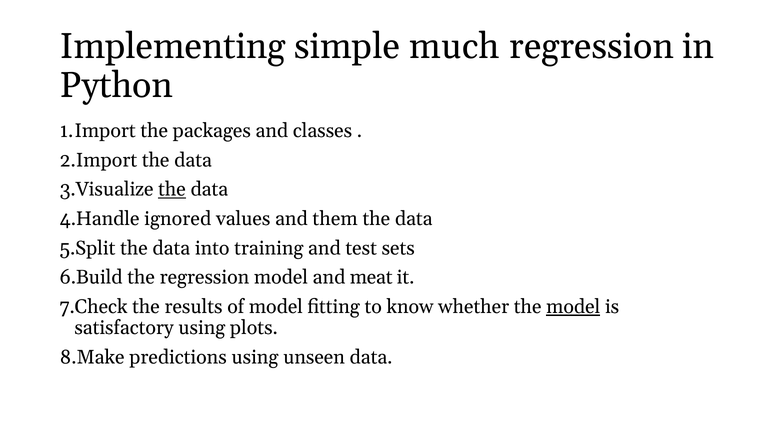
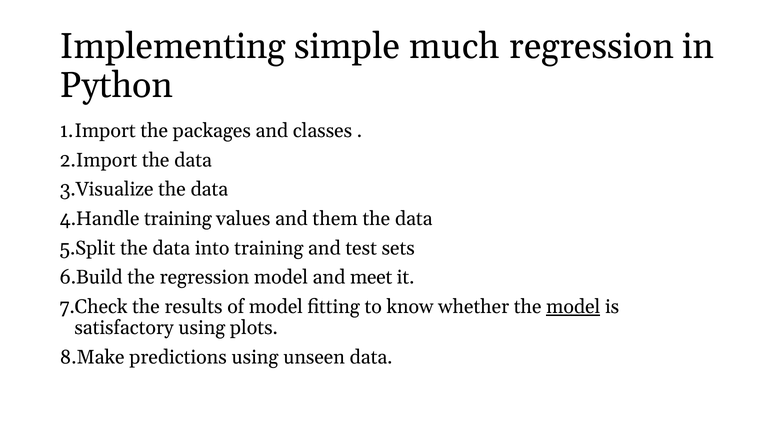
the underline: present -> none (172, 189)
ignored: ignored -> training (178, 219)
meat: meat -> meet (371, 277)
